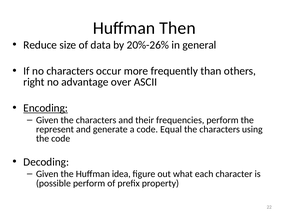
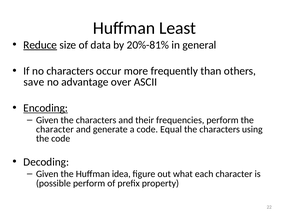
Then: Then -> Least (178, 28)
Reduce underline: none -> present (40, 45)
20%-26%: 20%-26% -> 20%-81% (148, 45)
right: right -> save (34, 82)
represent: represent -> character (55, 129)
